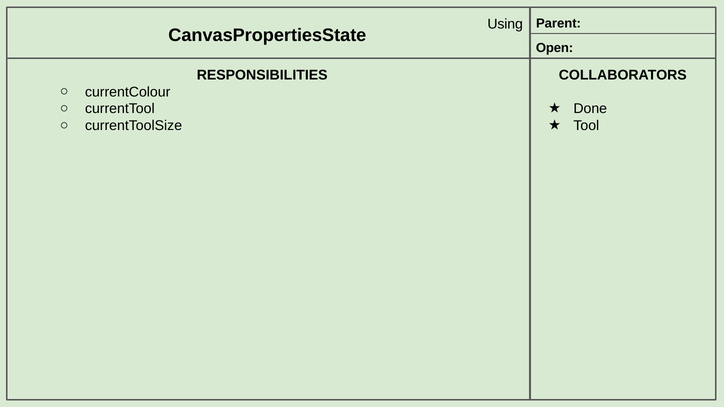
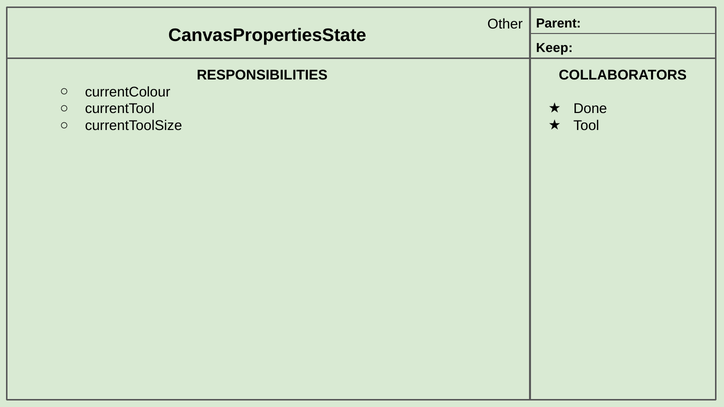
Using: Using -> Other (505, 24)
Open: Open -> Keep (554, 48)
